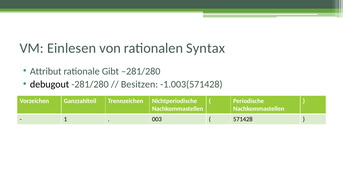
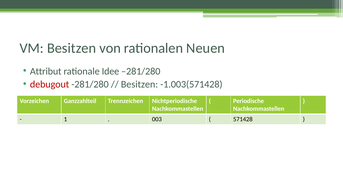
VM Einlesen: Einlesen -> Besitzen (72, 48)
Syntax: Syntax -> Neuen (206, 48)
Gibt: Gibt -> Idee (110, 71)
debugout colour: black -> red (50, 84)
